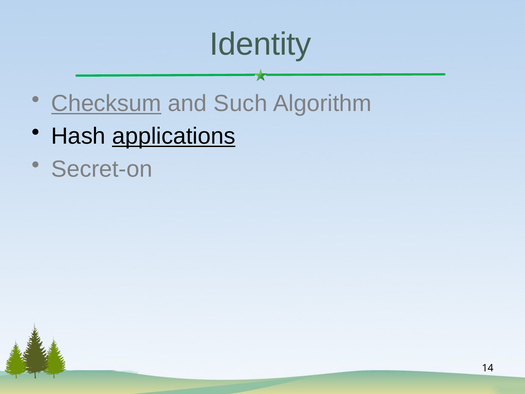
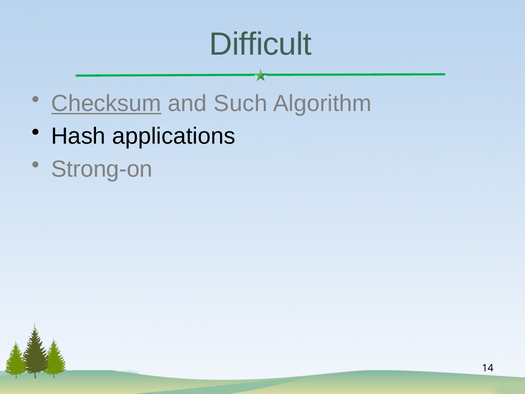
Identity: Identity -> Difficult (261, 44)
applications underline: present -> none (174, 136)
Secret-on: Secret-on -> Strong-on (102, 169)
